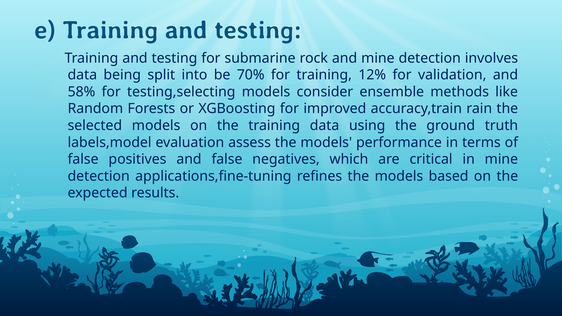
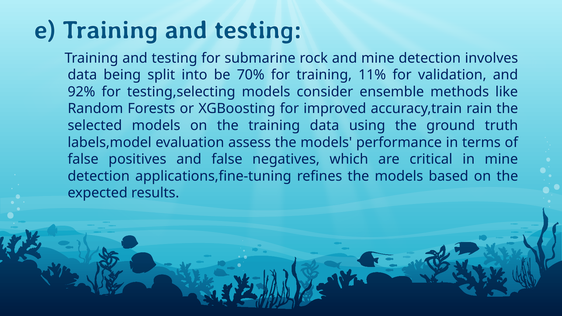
12%: 12% -> 11% (372, 75)
58%: 58% -> 92% (81, 92)
